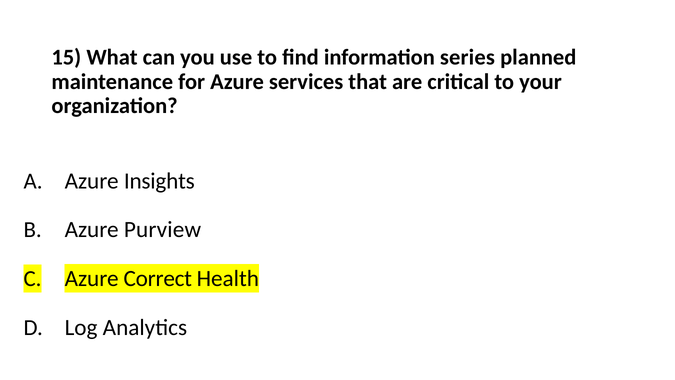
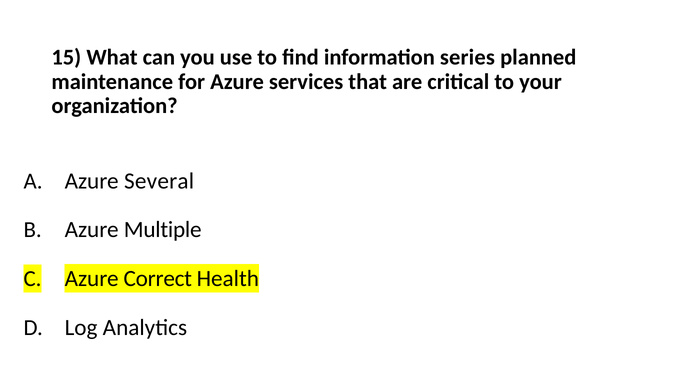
Insights: Insights -> Several (159, 181)
Purview: Purview -> Multiple (163, 230)
